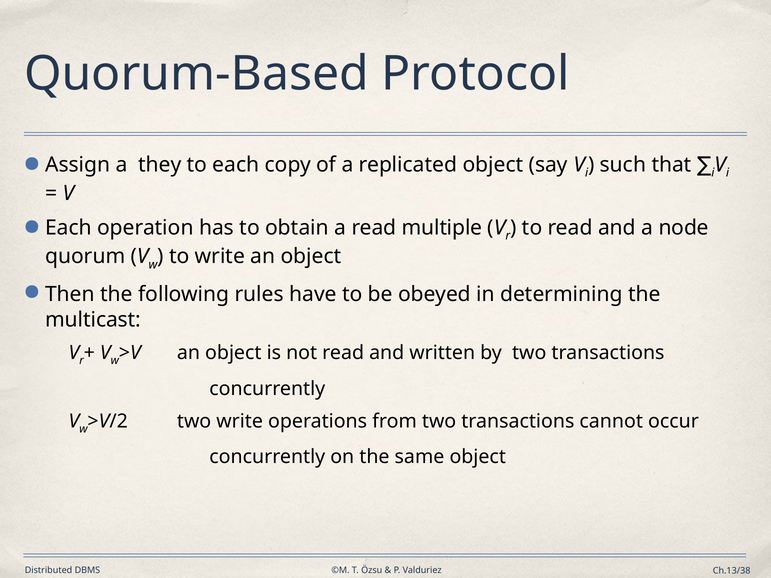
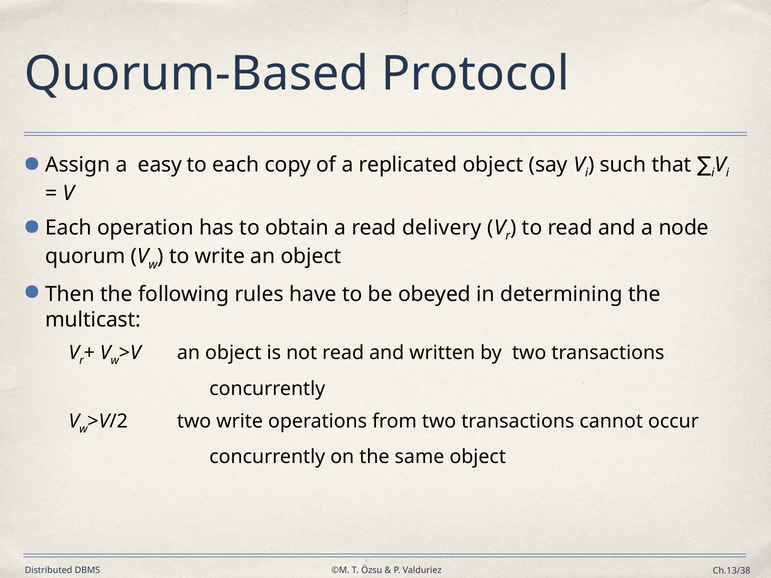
they: they -> easy (160, 165)
multiple: multiple -> delivery (442, 228)
